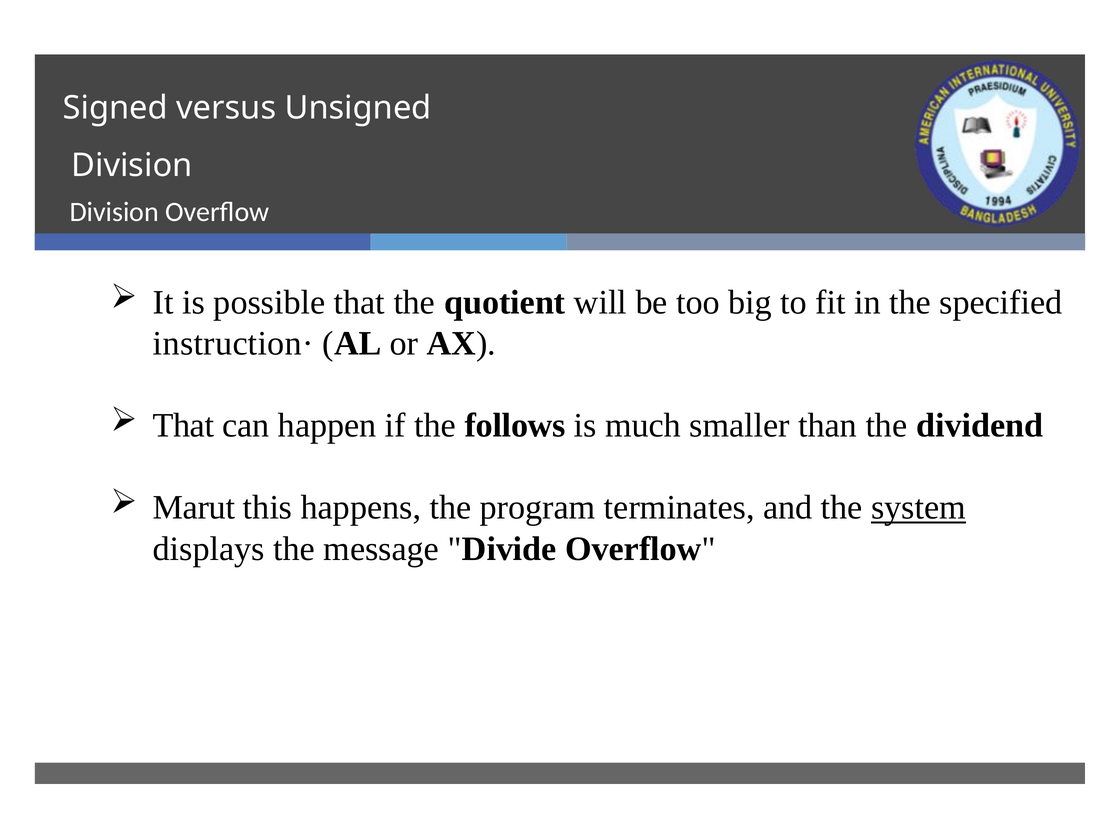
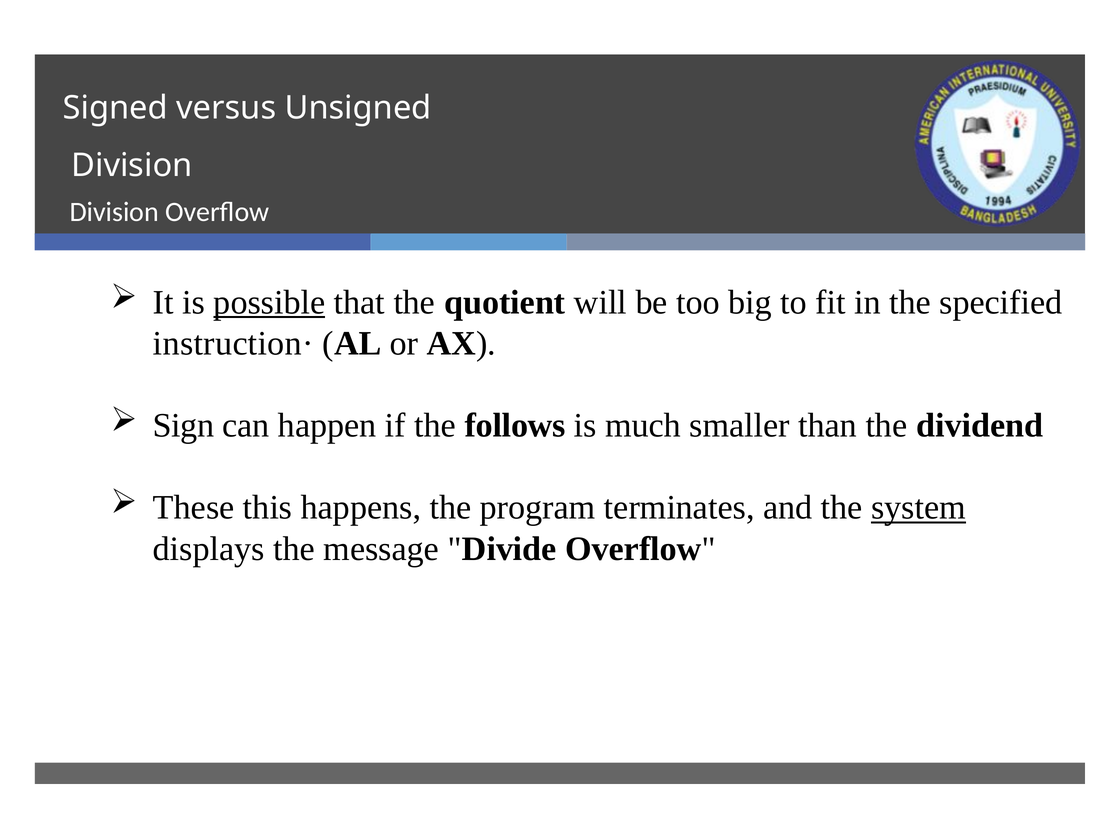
possible underline: none -> present (269, 302)
That: That -> Sign (183, 426)
Marut: Marut -> These (194, 508)
